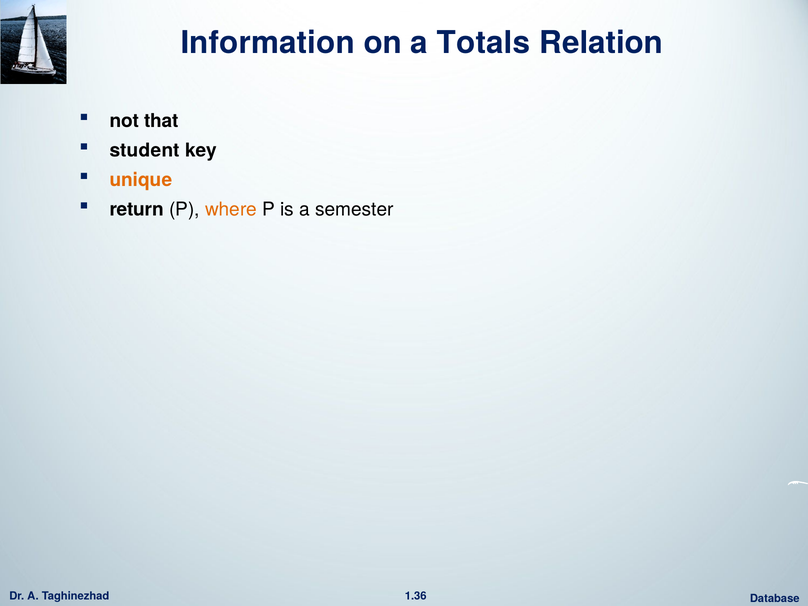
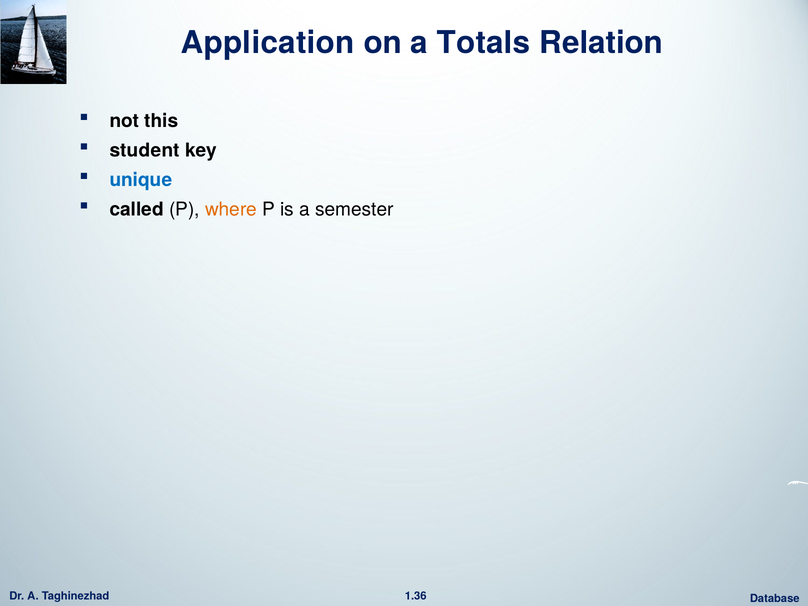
Information: Information -> Application (268, 43)
that: that -> this (161, 121)
unique colour: orange -> blue (141, 180)
return: return -> called (137, 210)
